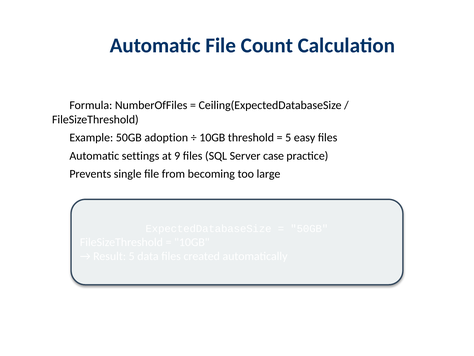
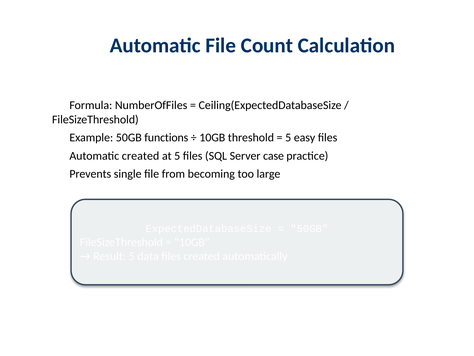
adoption: adoption -> functions (166, 137)
settings: settings -> created (141, 156)
at 9: 9 -> 5 (177, 156)
